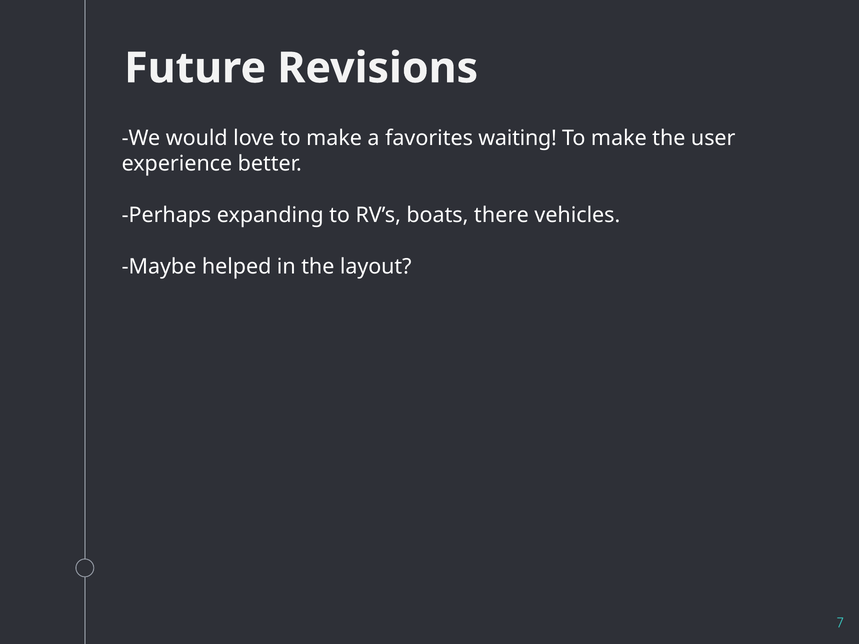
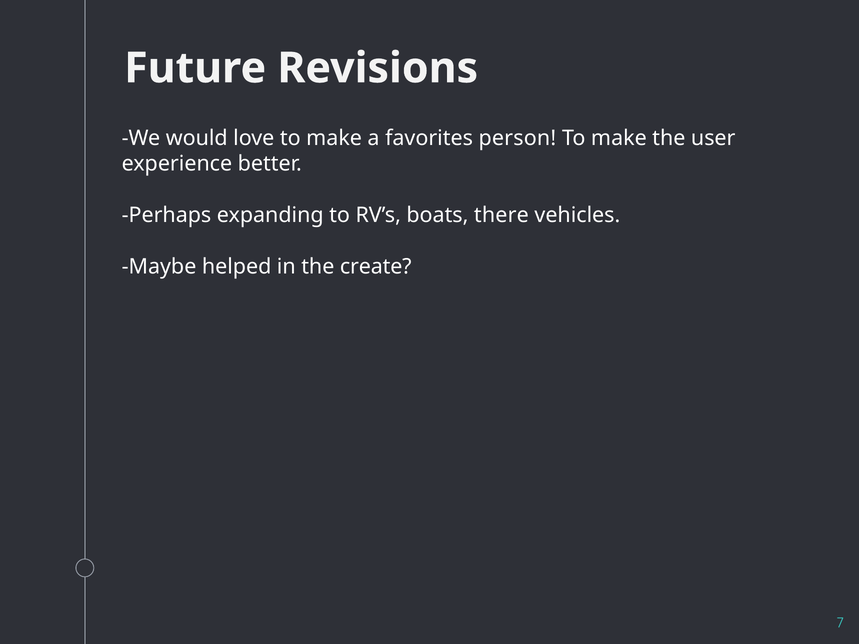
waiting: waiting -> person (517, 138)
layout: layout -> create (376, 267)
